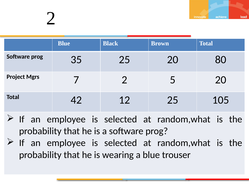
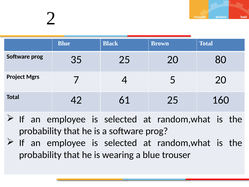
7 2: 2 -> 4 (124, 80)
12: 12 -> 61 (124, 100)
105: 105 -> 160 (221, 100)
